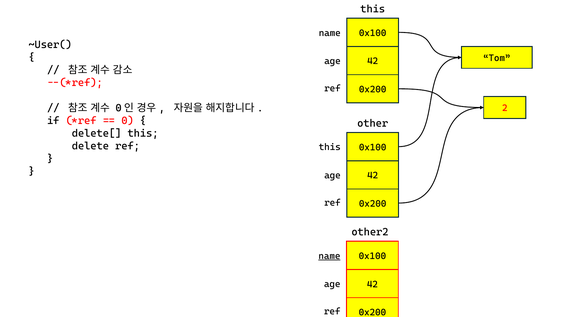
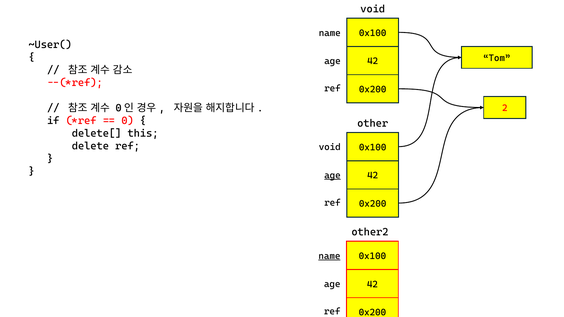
this: this -> void (373, 9)
this: this -> void (330, 147)
age underline: none -> present (332, 176)
